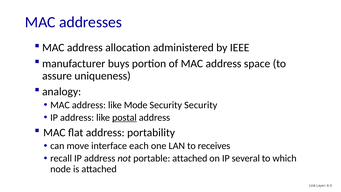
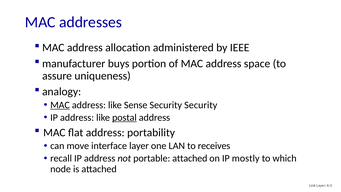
MAC underline: none -> present (60, 105)
Mode: Mode -> Sense (136, 105)
interface each: each -> layer (139, 146)
several: several -> mostly (246, 158)
